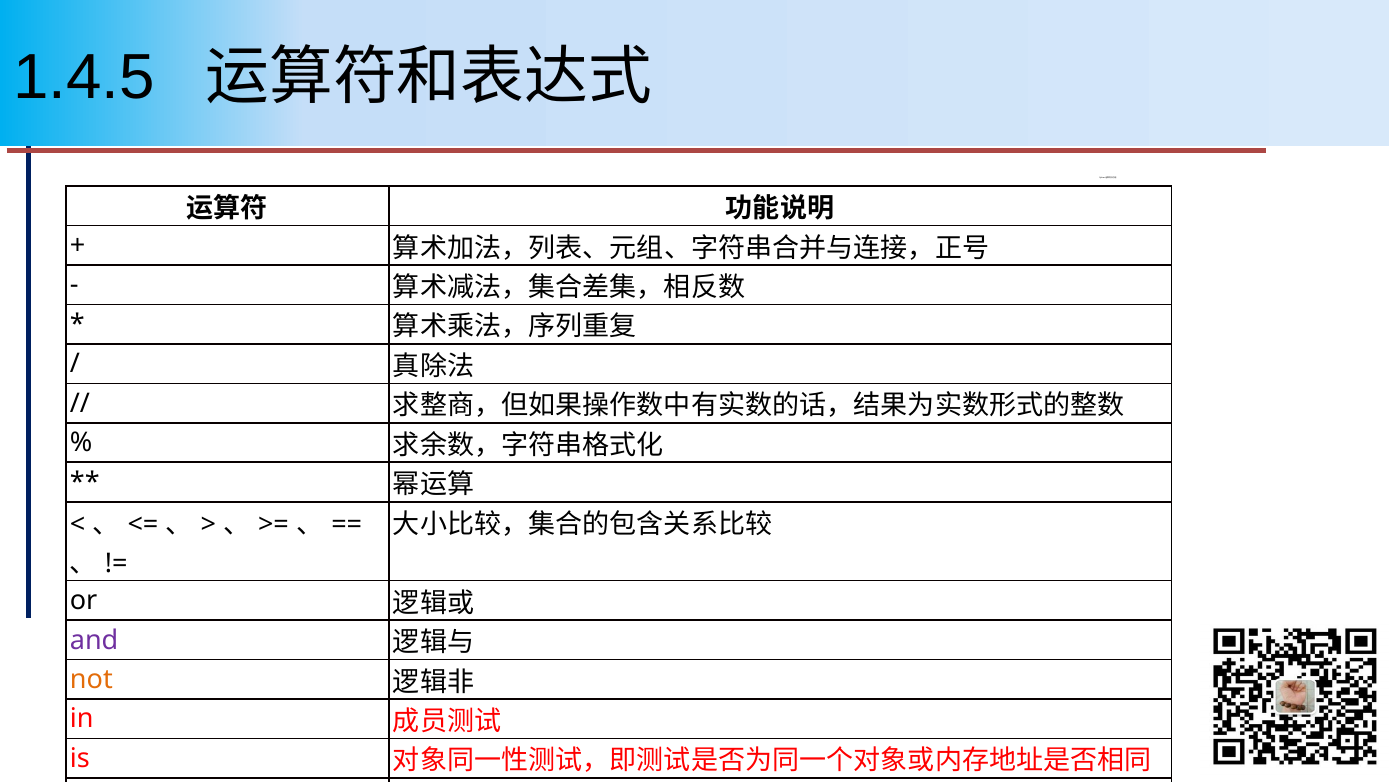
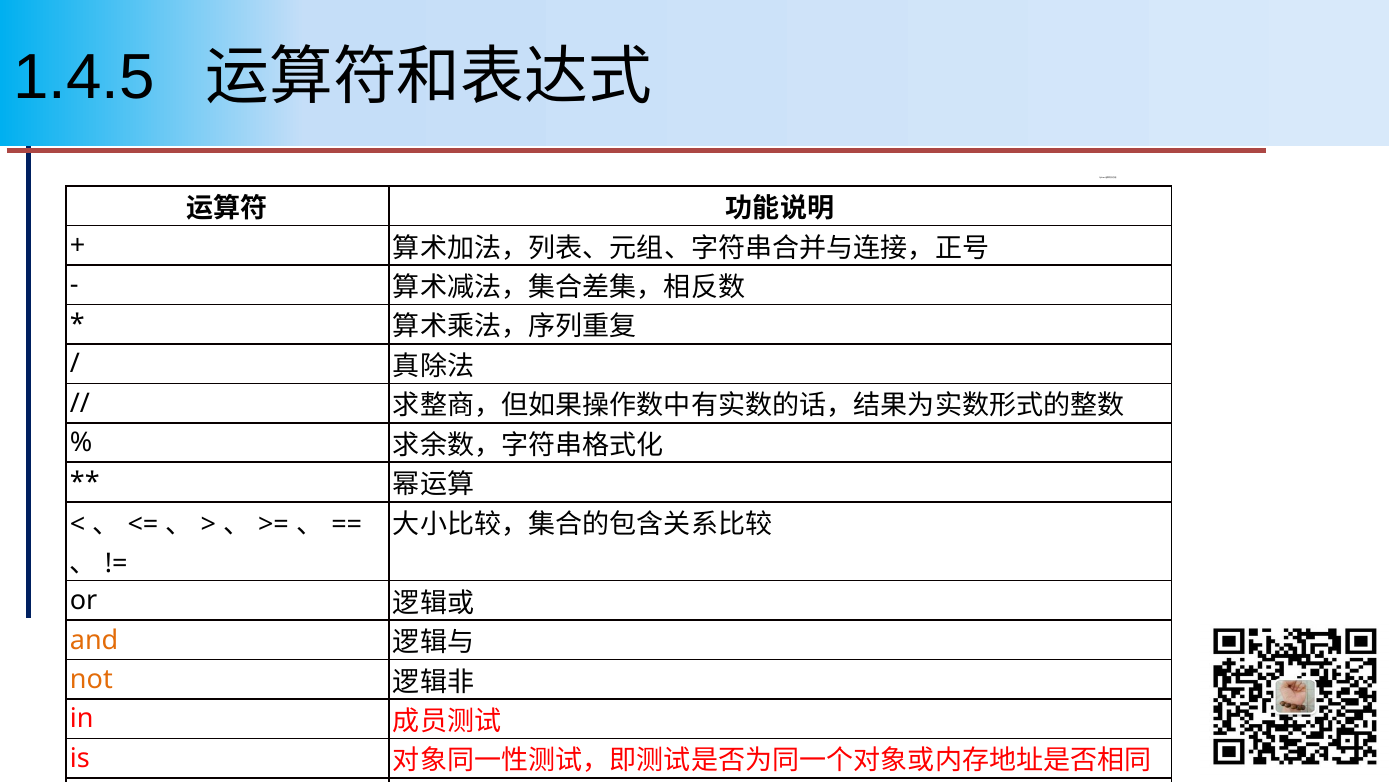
and colour: purple -> orange (94, 640)
